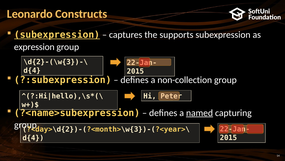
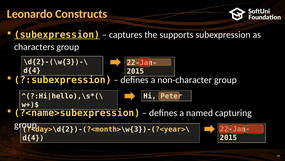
expression: expression -> characters (34, 47)
non-collection: non-collection -> non-character (185, 80)
named underline: present -> none (200, 112)
